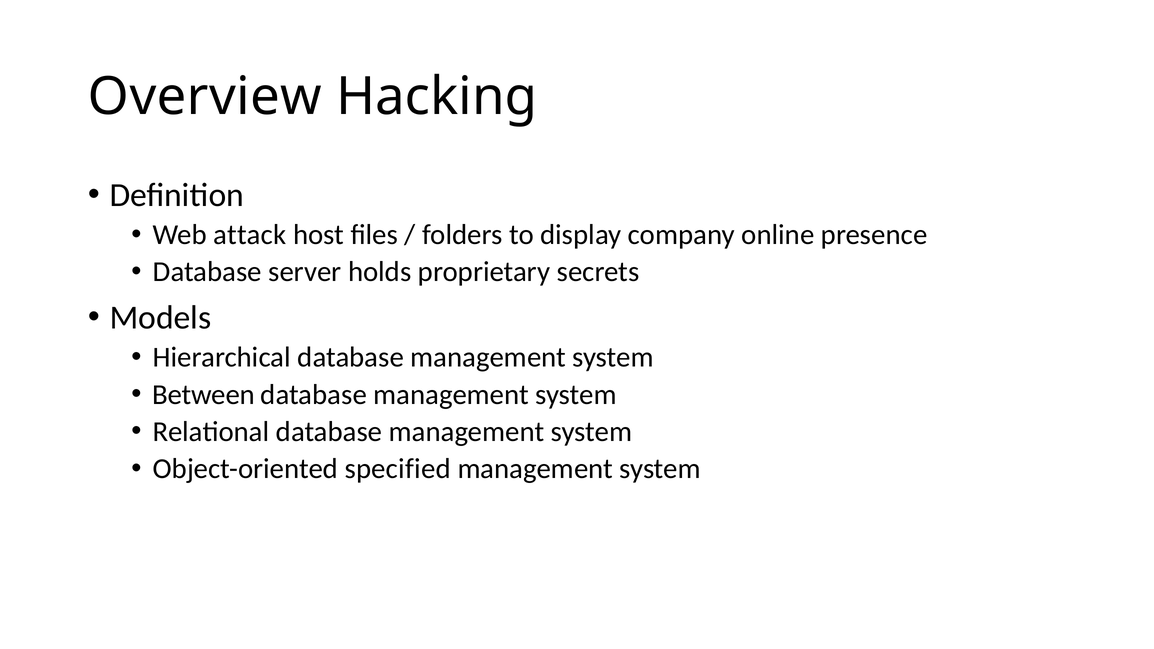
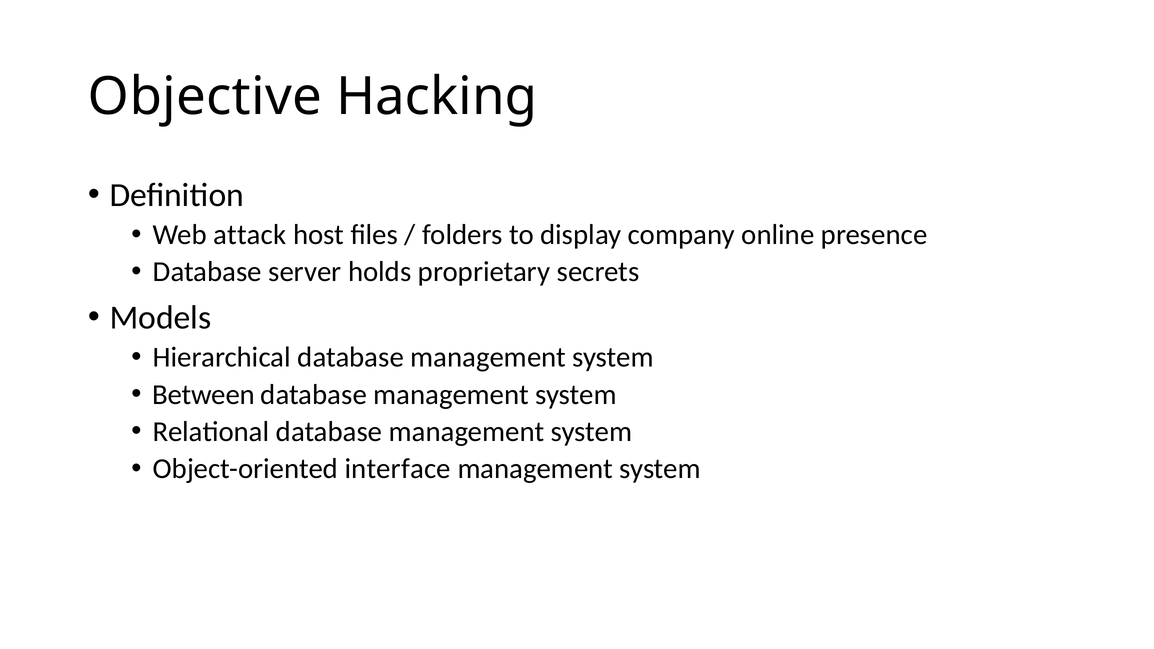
Overview: Overview -> Objective (205, 97)
specified: specified -> interface (398, 469)
